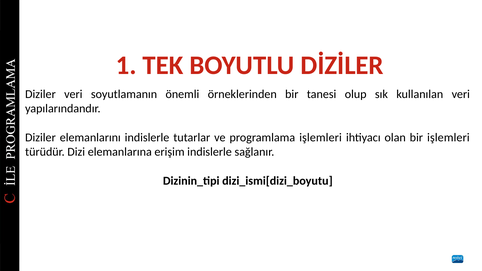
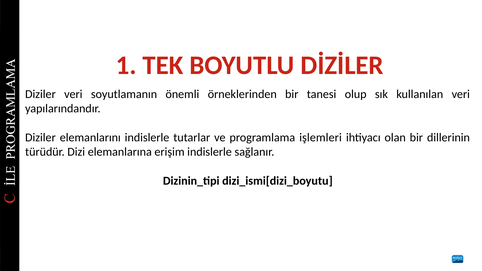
bir işlemleri: işlemleri -> dillerinin (448, 137)
